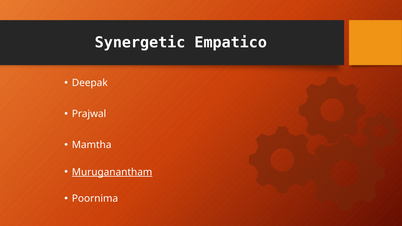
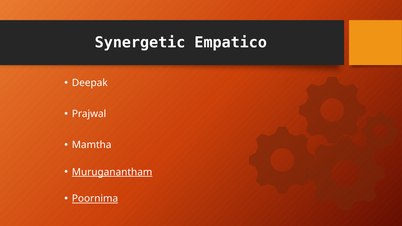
Poornima underline: none -> present (95, 199)
